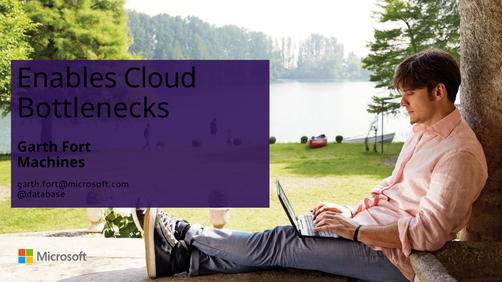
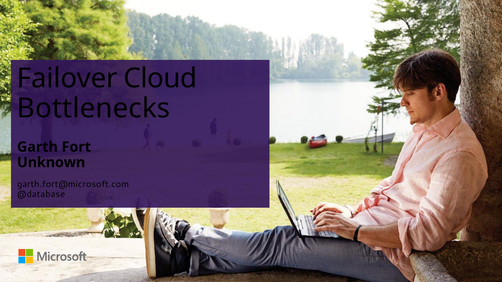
Enables: Enables -> Failover (67, 78)
Machines: Machines -> Unknown (51, 163)
